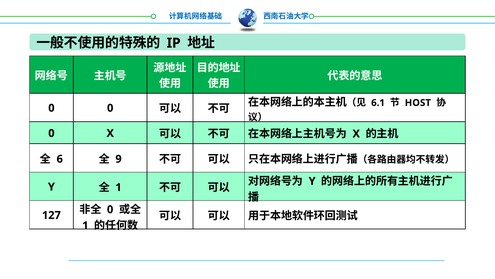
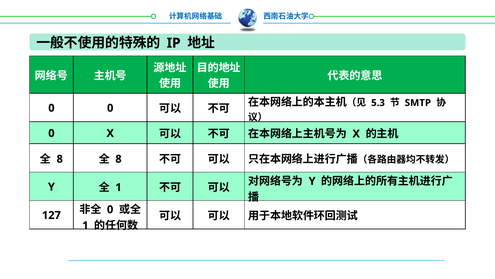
6.1: 6.1 -> 5.3 (378, 103)
HOST: HOST -> SMTP (418, 103)
6: 6 -> 8 (60, 159)
9: 9 -> 8 (118, 159)
